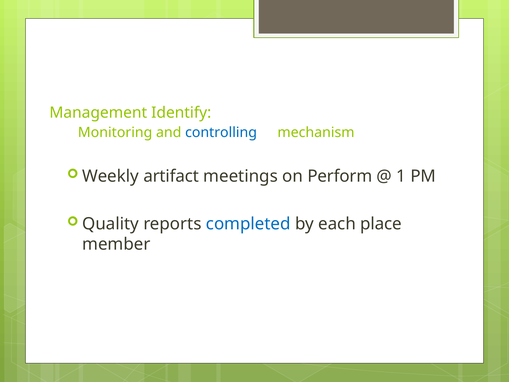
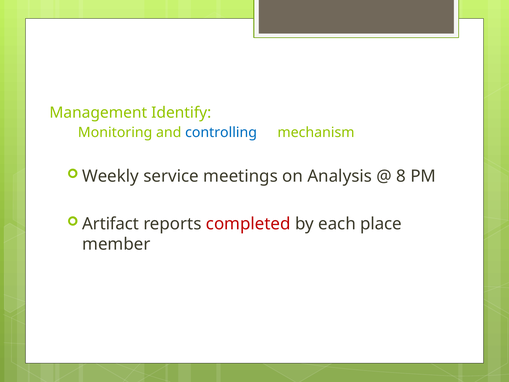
artifact: artifact -> service (171, 176)
Perform: Perform -> Analysis (340, 176)
1: 1 -> 8 (401, 176)
Quality: Quality -> Artifact (111, 224)
completed colour: blue -> red (248, 224)
